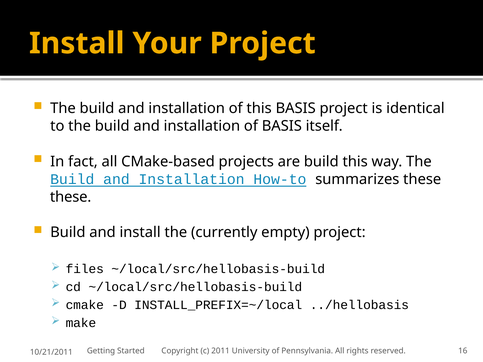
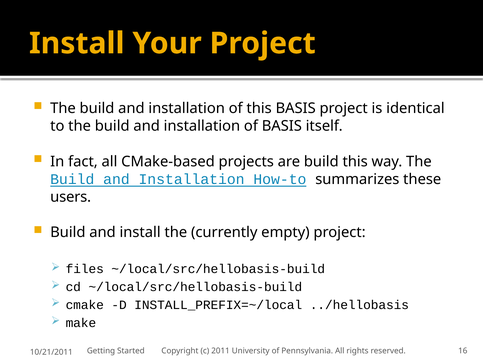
these: these -> users (71, 197)
